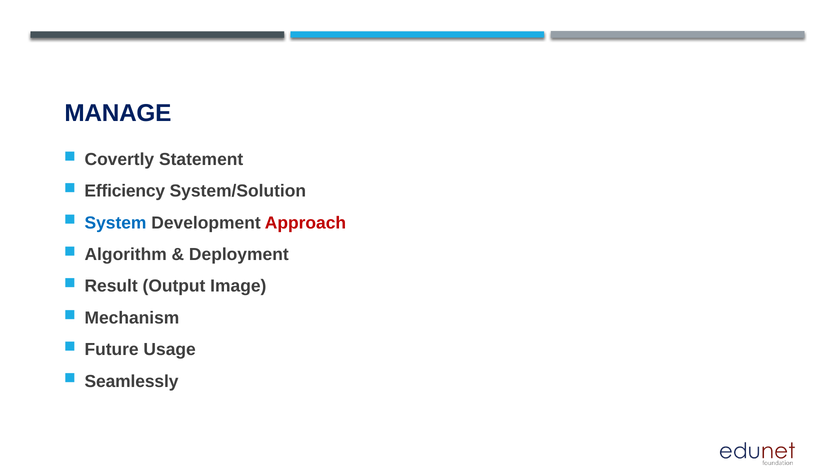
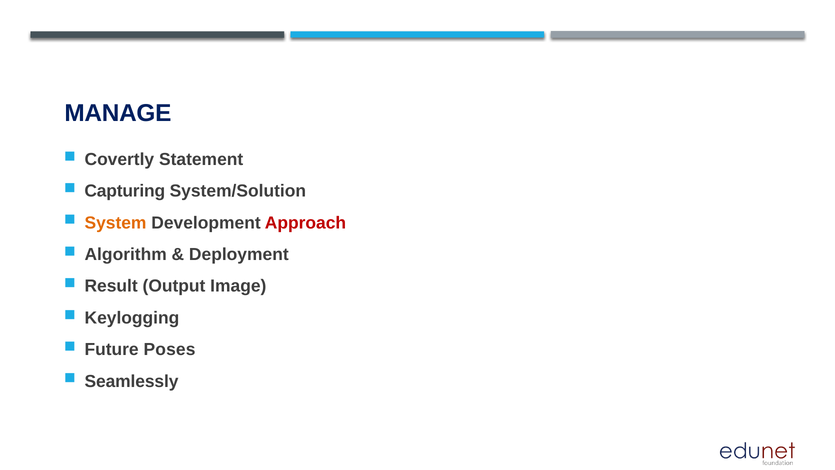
Efficiency: Efficiency -> Capturing (125, 191)
System colour: blue -> orange (116, 223)
Mechanism: Mechanism -> Keylogging (132, 318)
Usage: Usage -> Poses (170, 349)
